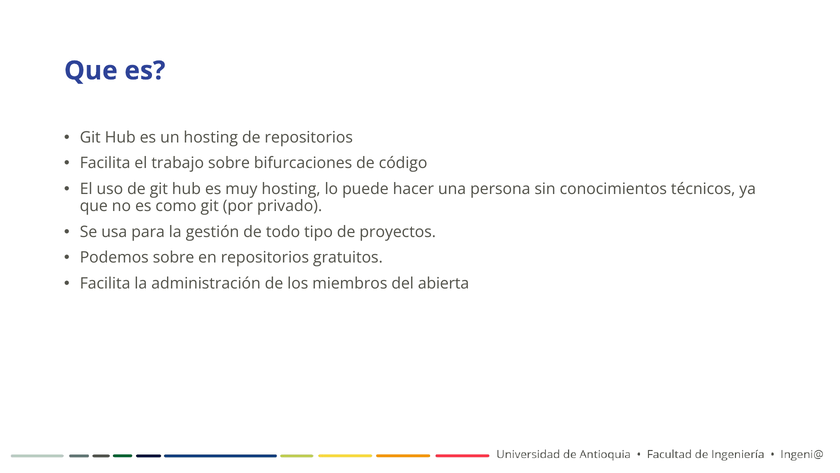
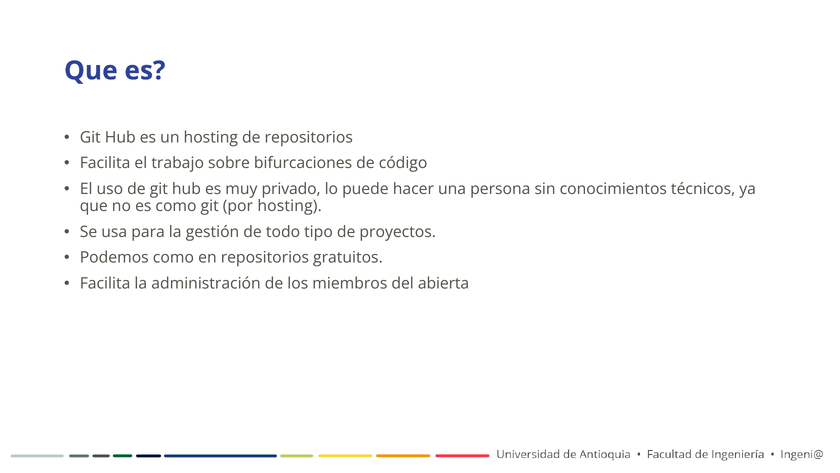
muy hosting: hosting -> privado (291, 189)
por privado: privado -> hosting (290, 206)
Podemos sobre: sobre -> como (173, 257)
